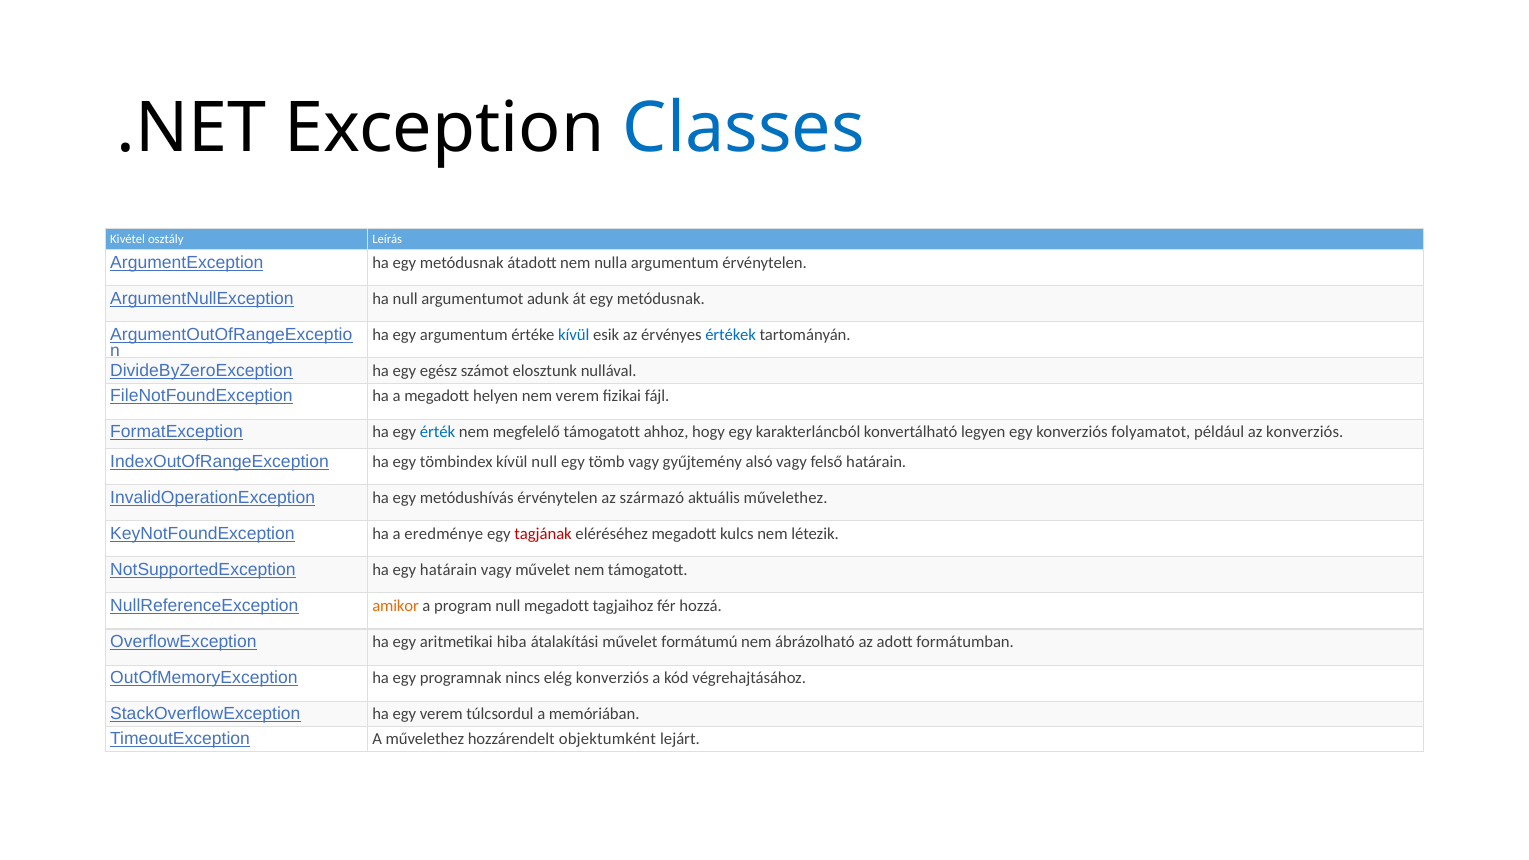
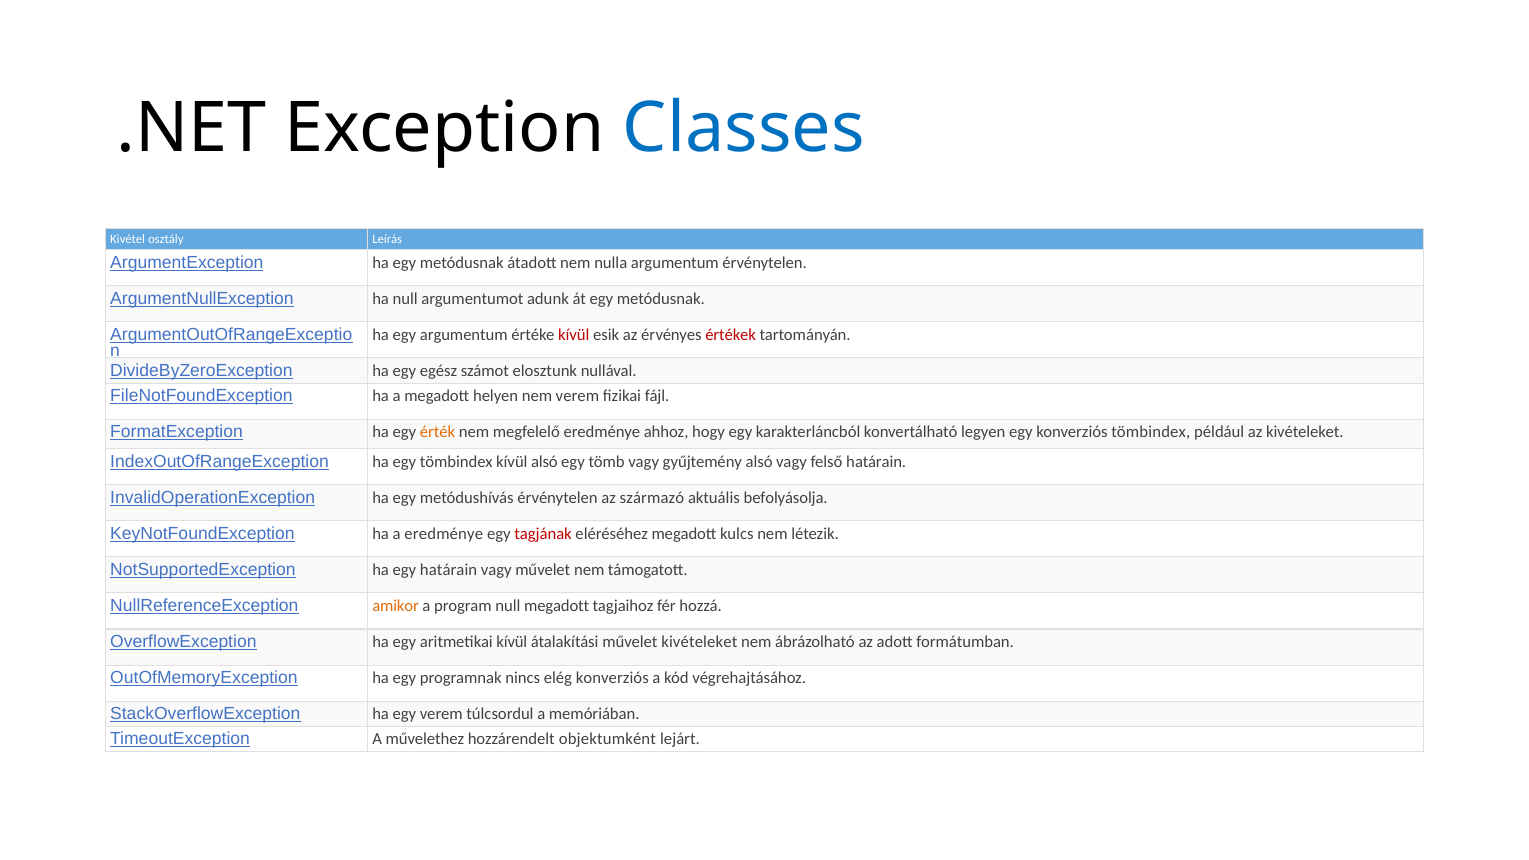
kívül colour: blue -> red (574, 335)
értékek colour: blue -> red (731, 335)
érték colour: blue -> orange (438, 432)
megfelelő támogatott: támogatott -> eredménye (602, 432)
konverziós folyamatot: folyamatot -> tömbindex (1151, 432)
az konverziós: konverziós -> kivételeket (1305, 432)
kívül null: null -> alsó (544, 462)
aktuális művelethez: művelethez -> befolyásolja (786, 498)
aritmetikai hiba: hiba -> kívül (512, 642)
művelet formátumú: formátumú -> kivételeket (699, 642)
